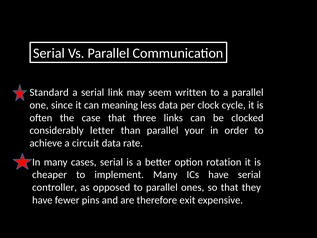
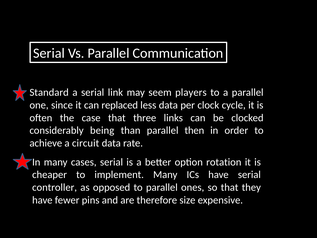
written: written -> players (191, 92)
meaning: meaning -> replaced (120, 105)
letter: letter -> being (102, 130)
your: your -> then (194, 130)
exit: exit -> size (187, 200)
